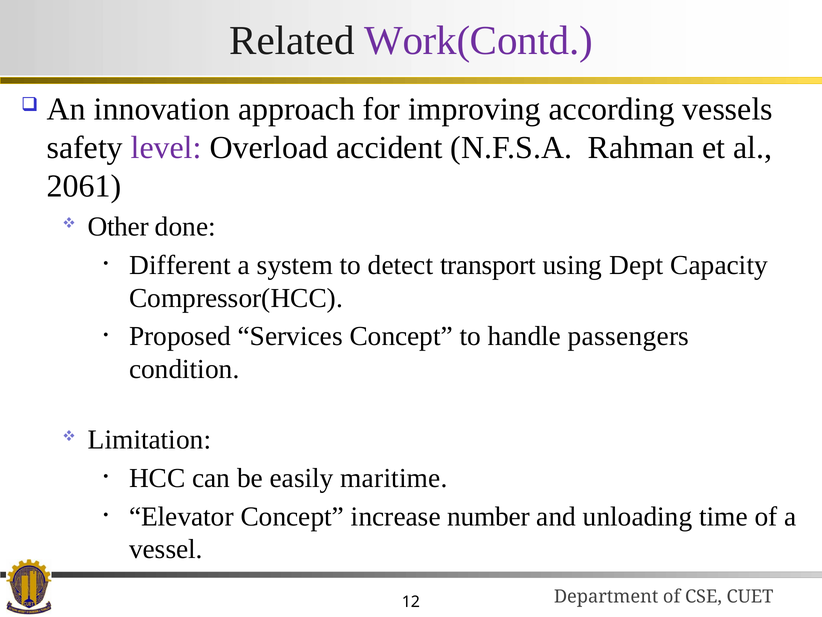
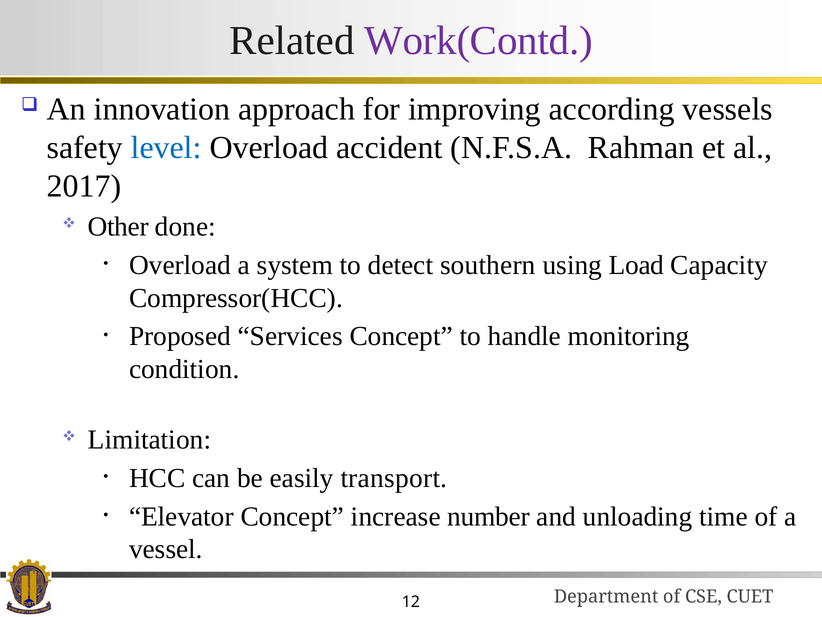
level colour: purple -> blue (166, 147)
2061: 2061 -> 2017 (84, 186)
Different: Different -> Overload (180, 265)
transport: transport -> southern (488, 265)
Dept: Dept -> Load (636, 265)
passengers: passengers -> monitoring (629, 336)
maritime: maritime -> transport (394, 478)
